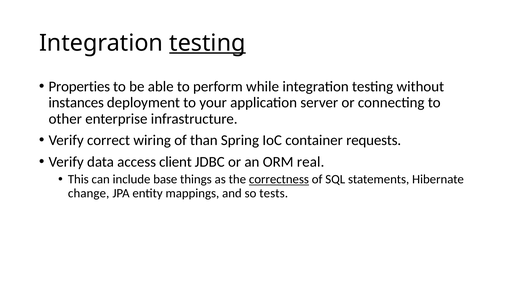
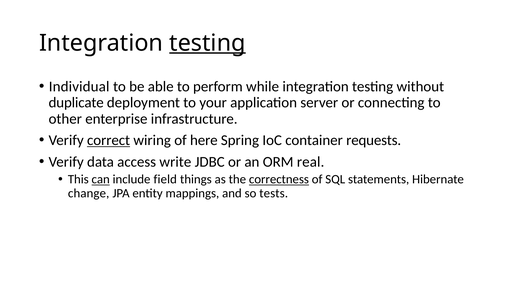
Properties: Properties -> Individual (79, 87)
instances: instances -> duplicate (76, 103)
correct underline: none -> present (109, 140)
than: than -> here (204, 140)
client: client -> write (175, 162)
can underline: none -> present (101, 179)
base: base -> field (165, 179)
